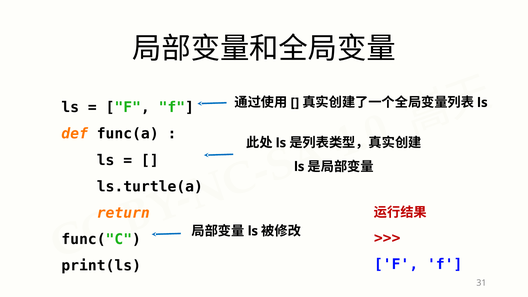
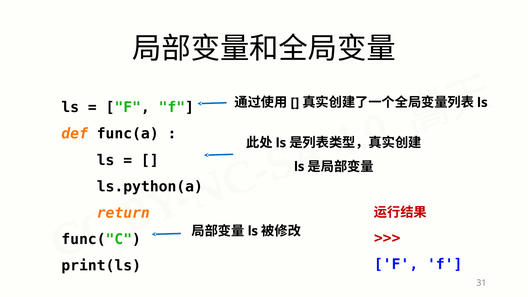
ls.turtle(a: ls.turtle(a -> ls.python(a (150, 187)
